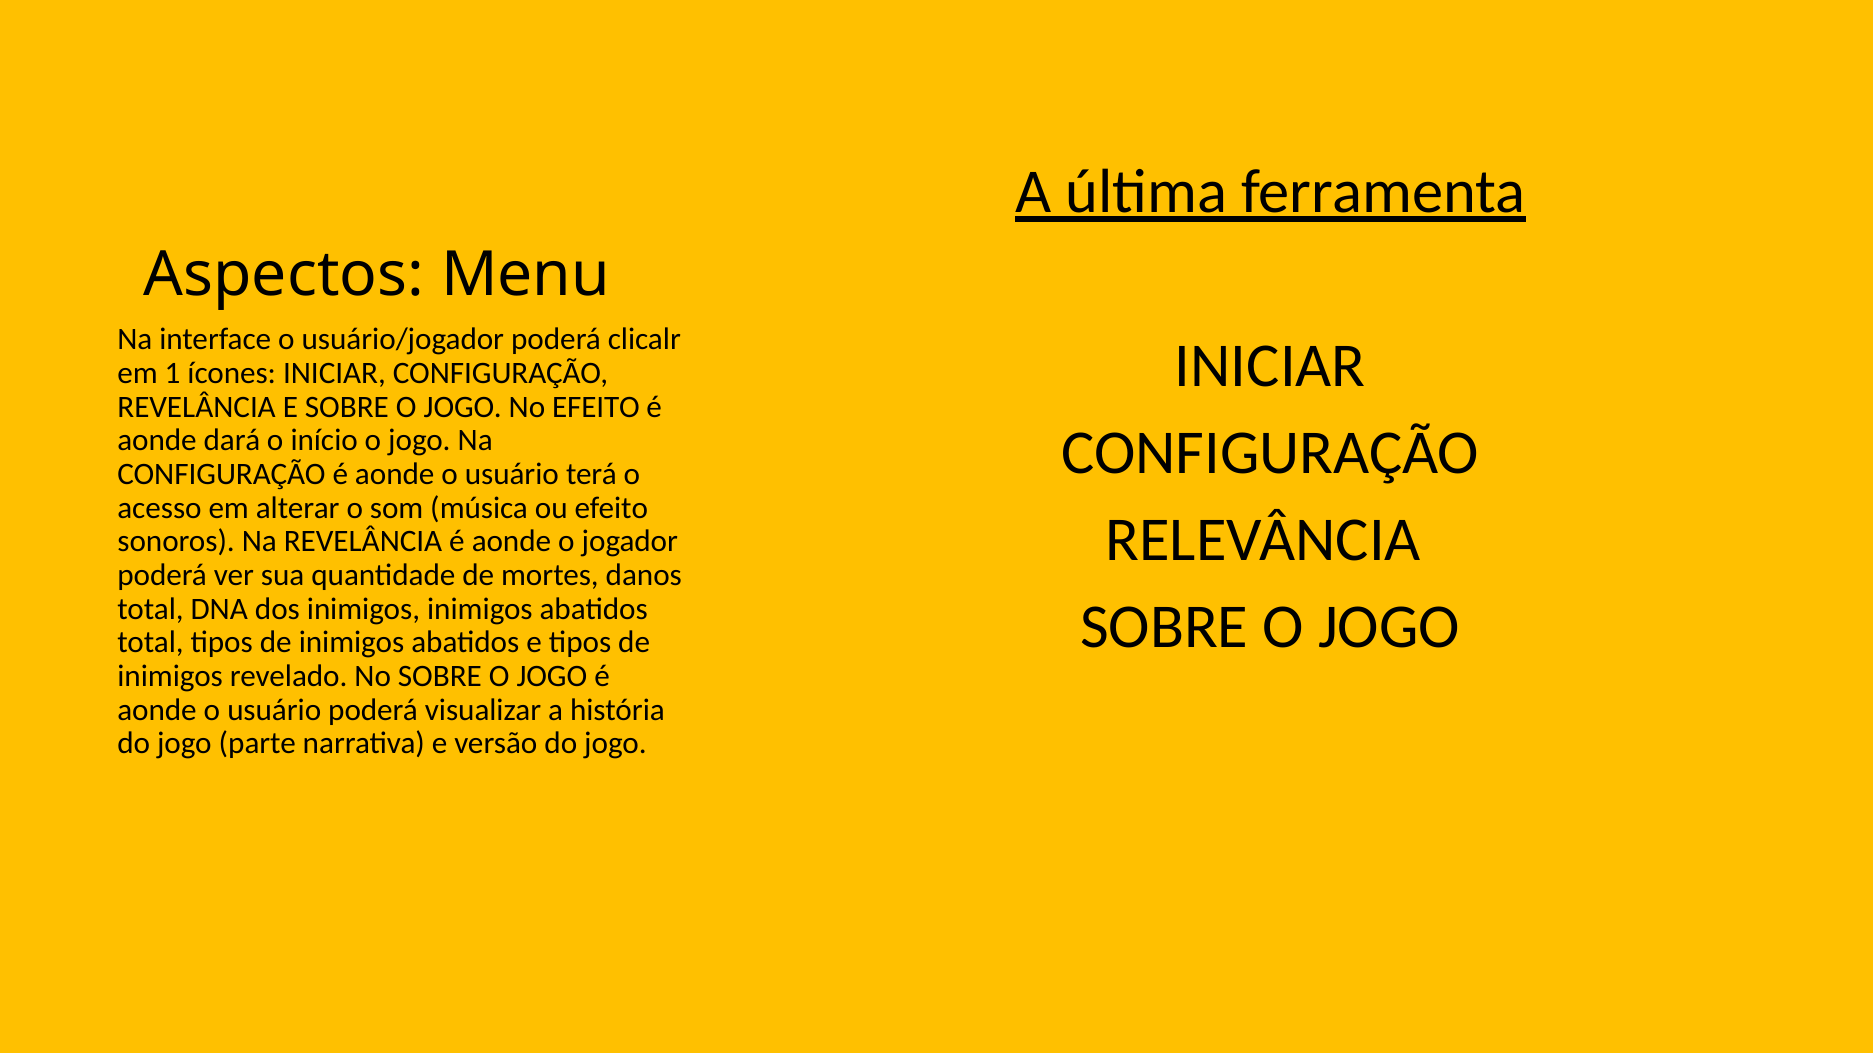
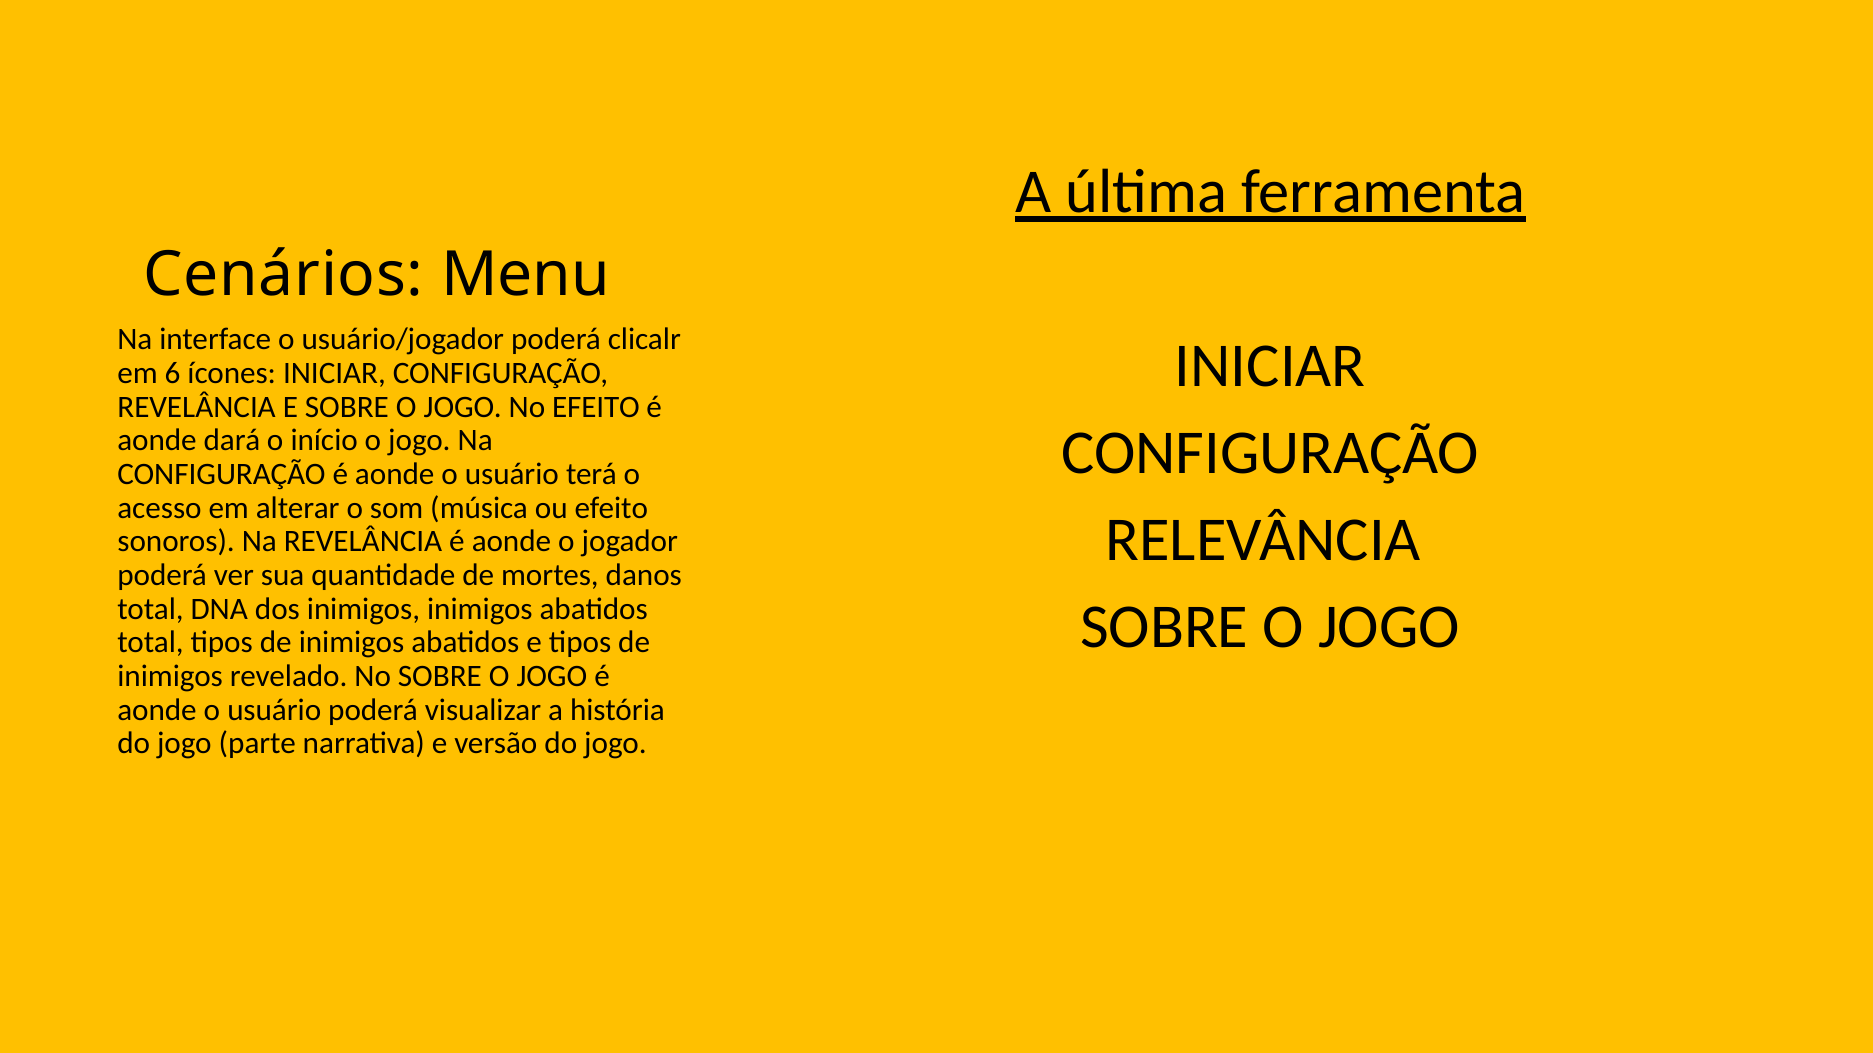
Aspectos: Aspectos -> Cenários (284, 275)
1: 1 -> 6 (173, 373)
